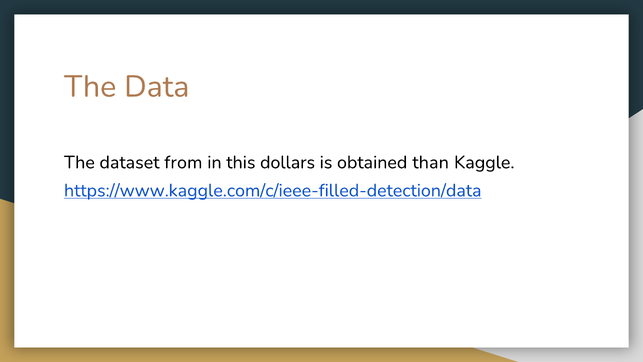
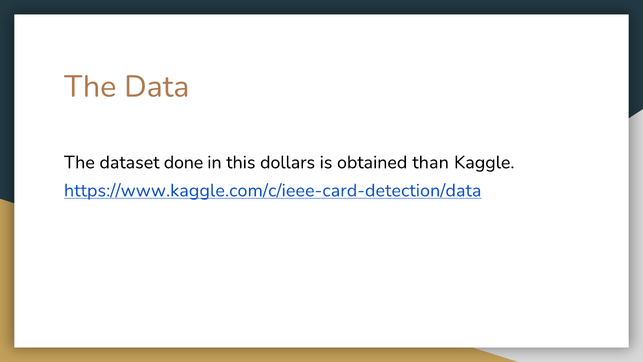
from: from -> done (184, 162)
https://www.kaggle.com/c/ieee-filled-detection/data: https://www.kaggle.com/c/ieee-filled-detection/data -> https://www.kaggle.com/c/ieee-card-detection/data (273, 190)
